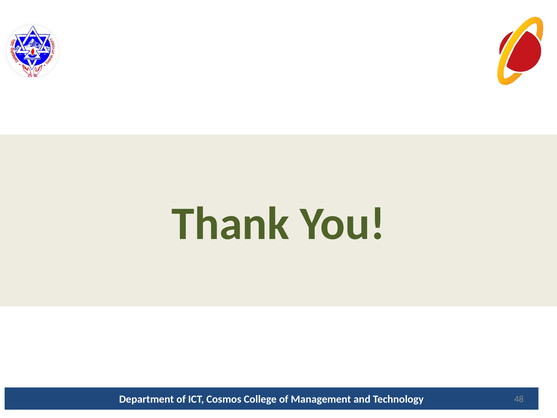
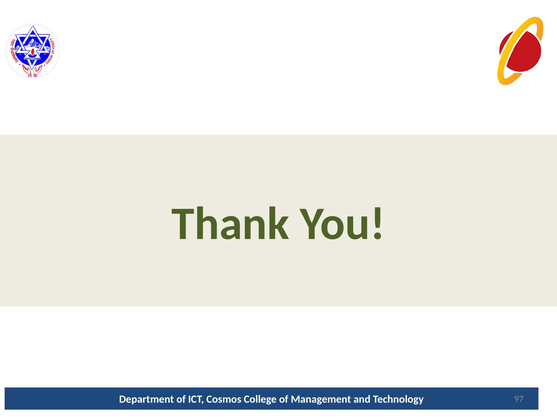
48: 48 -> 97 (519, 399)
